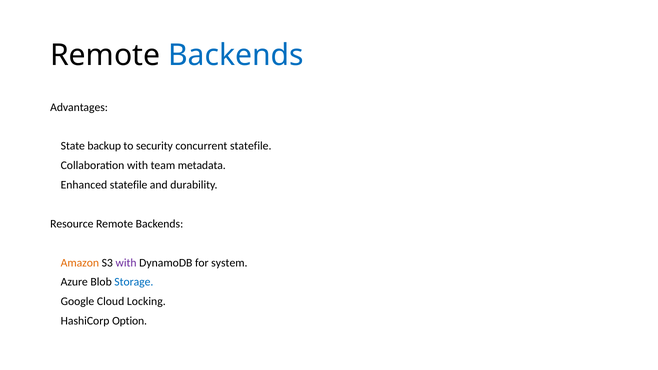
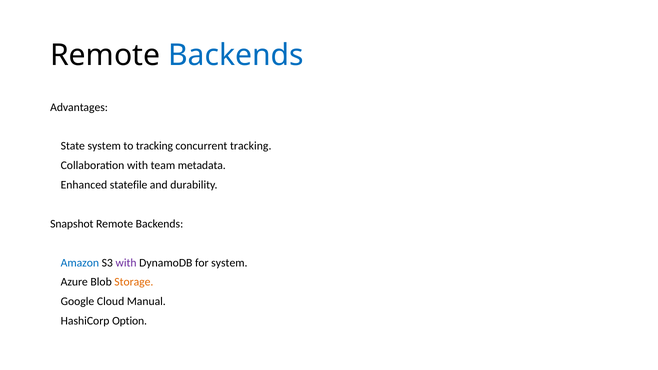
State backup: backup -> system (104, 146)
to security: security -> tracking (154, 146)
concurrent statefile: statefile -> tracking (251, 146)
Resource: Resource -> Snapshot (72, 224)
Amazon colour: orange -> blue (80, 263)
Storage colour: blue -> orange (134, 282)
Locking: Locking -> Manual (146, 302)
